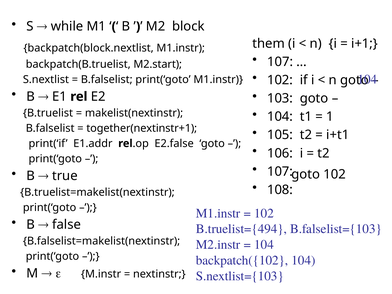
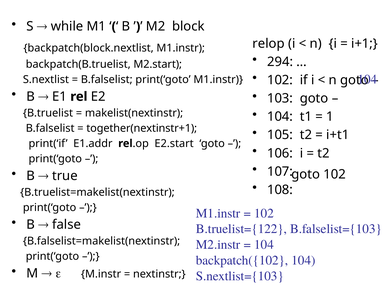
them: them -> relop (269, 43)
107: 107 -> 294 (280, 62)
E2.false: E2.false -> E2.start (174, 143)
B.truelist={494: B.truelist={494 -> B.truelist={122 (241, 229)
